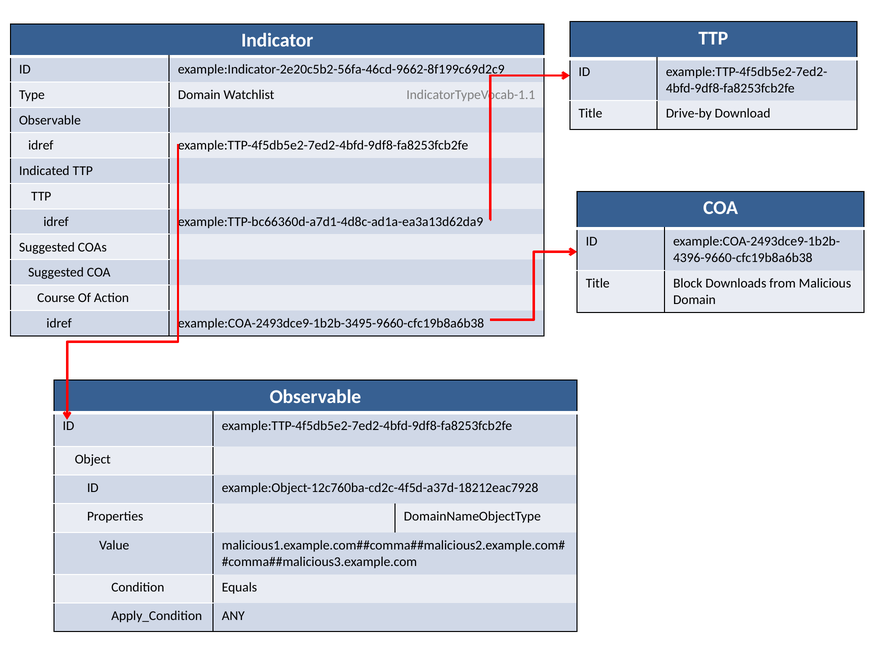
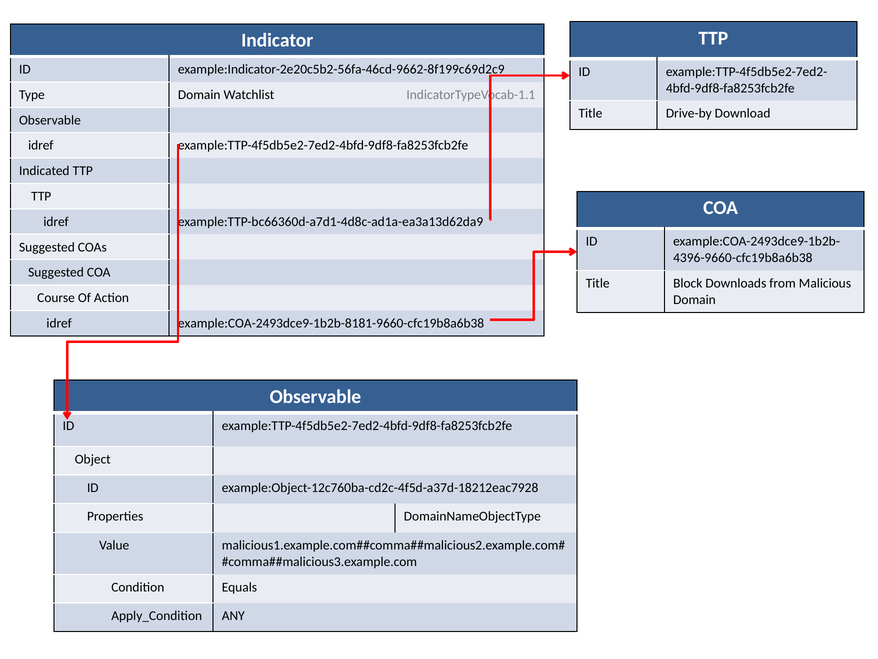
example:COA-2493dce9-1b2b-3495-9660-cfc19b8a6b38: example:COA-2493dce9-1b2b-3495-9660-cfc19b8a6b38 -> example:COA-2493dce9-1b2b-8181-9660-cfc19b8a6b38 (331, 323)
